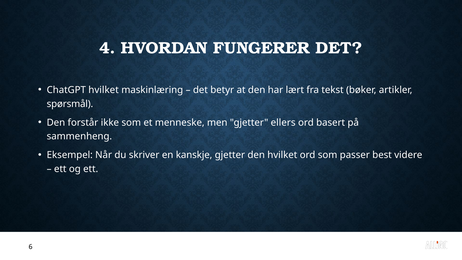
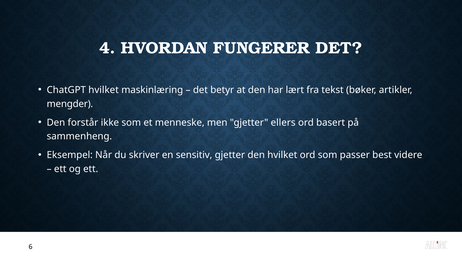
spørsmål: spørsmål -> mengder (70, 104)
kanskje: kanskje -> sensitiv (194, 155)
